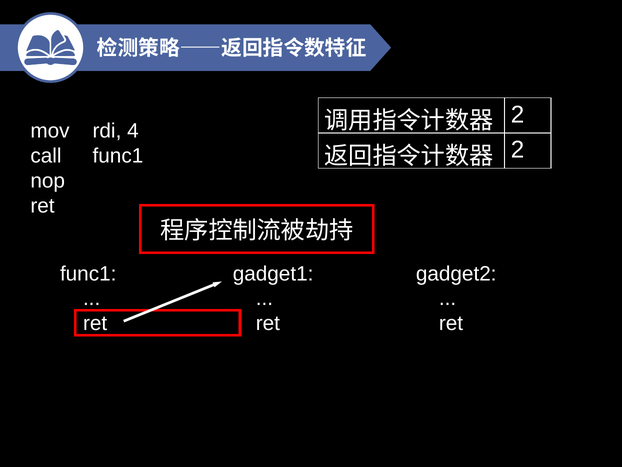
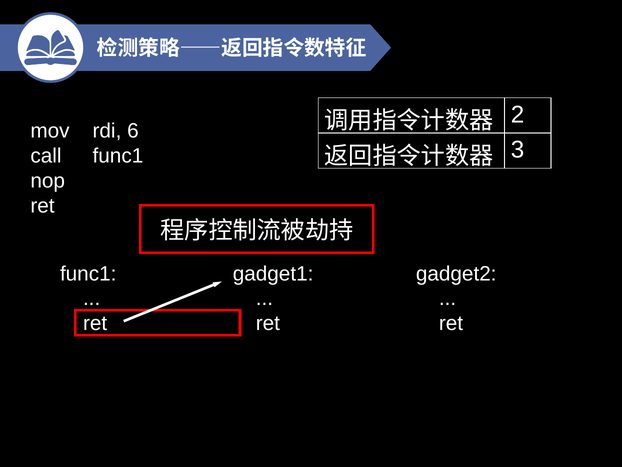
4: 4 -> 6 (133, 131)
2: 2 -> 3 (517, 150)
